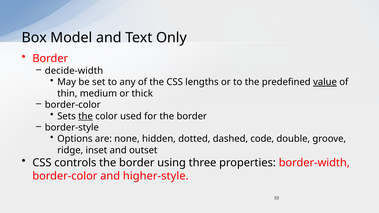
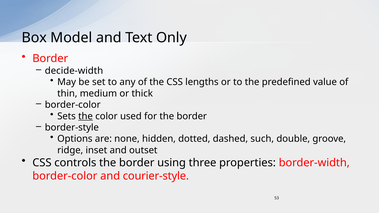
value underline: present -> none (325, 82)
code: code -> such (262, 139)
higher-style: higher-style -> courier-style (156, 176)
